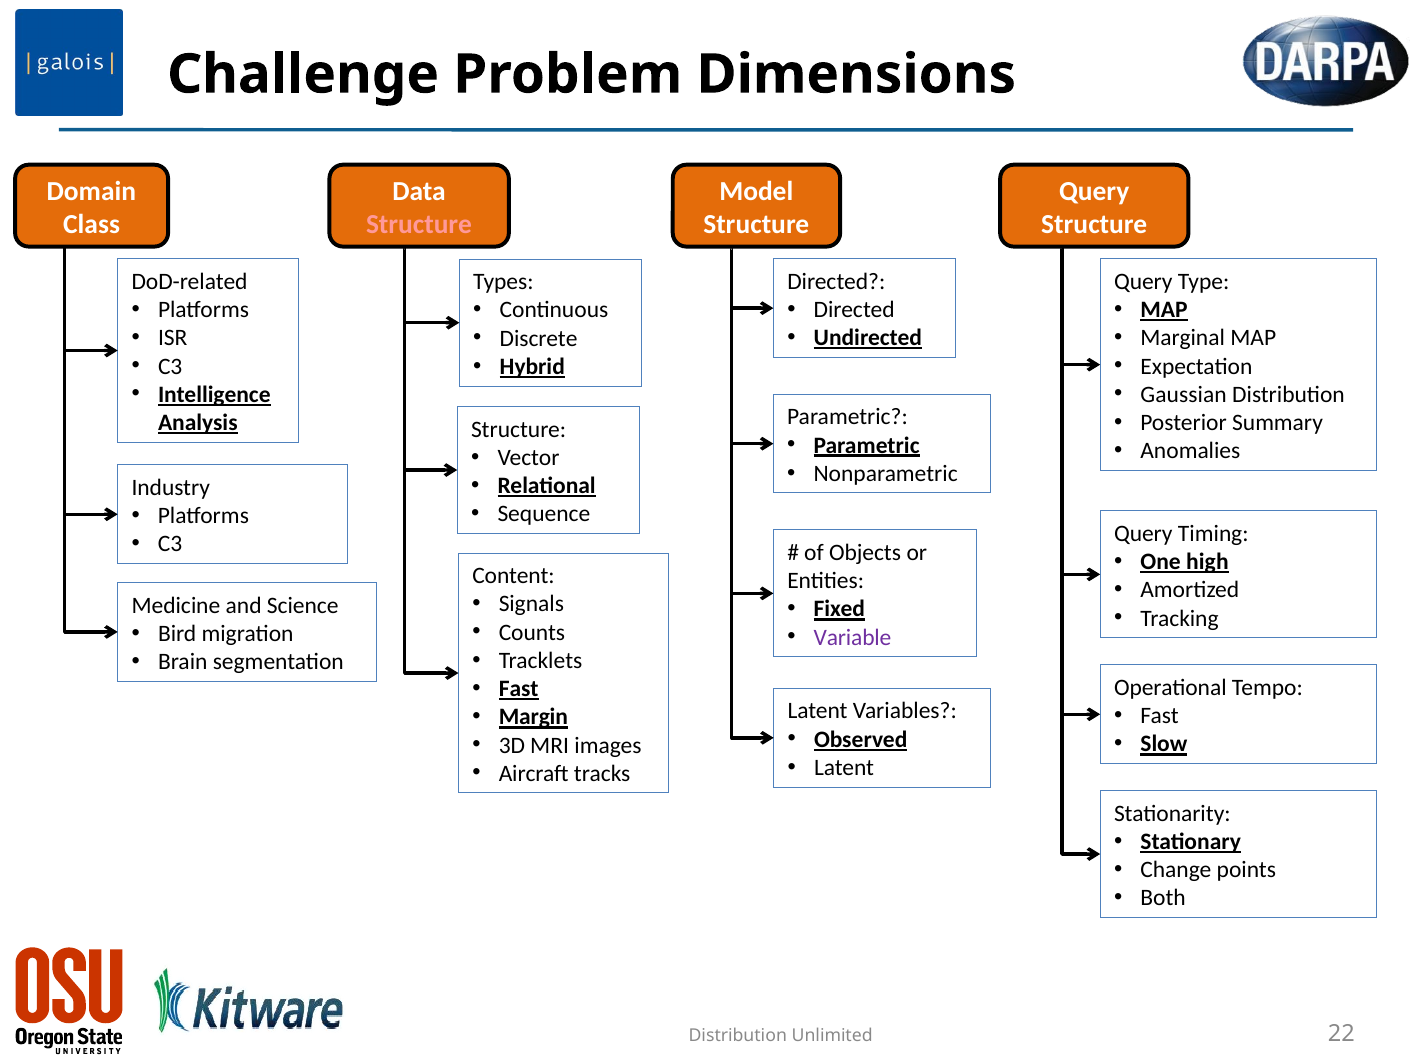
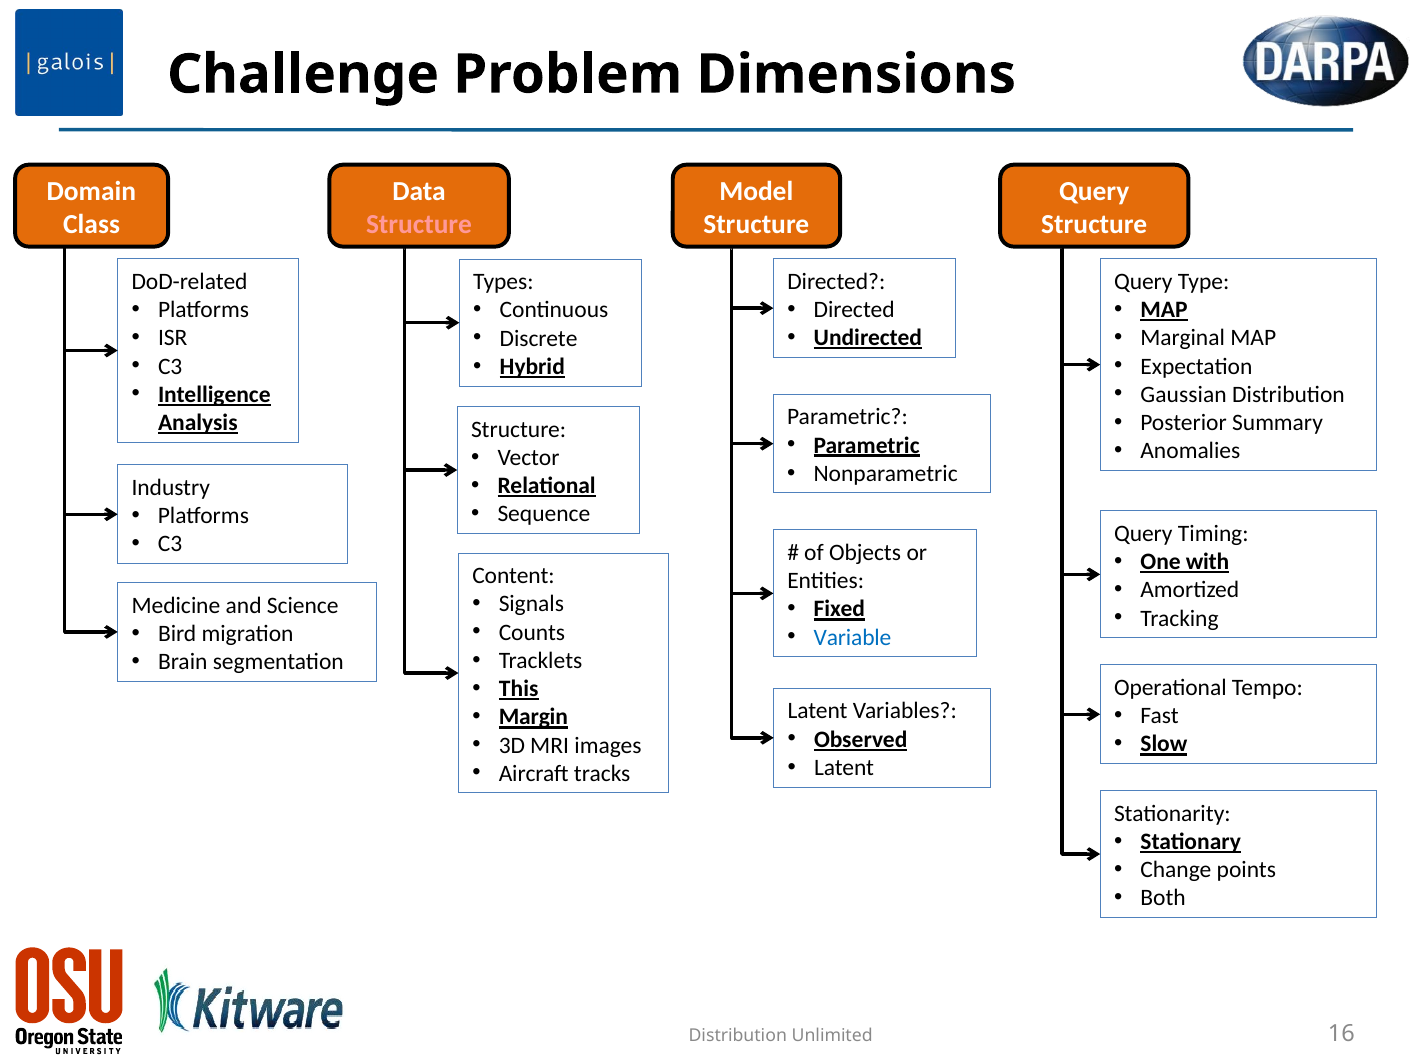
high: high -> with (1208, 562)
Variable colour: purple -> blue (853, 637)
Fast: Fast -> This (519, 689)
22: 22 -> 16 (1341, 1034)
